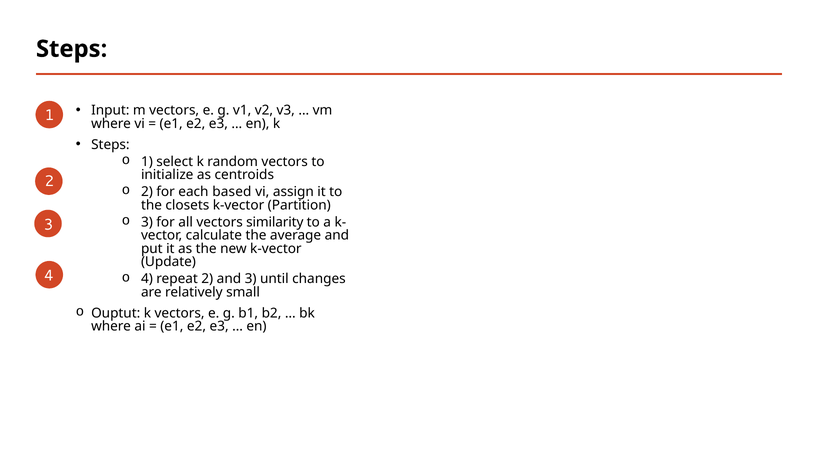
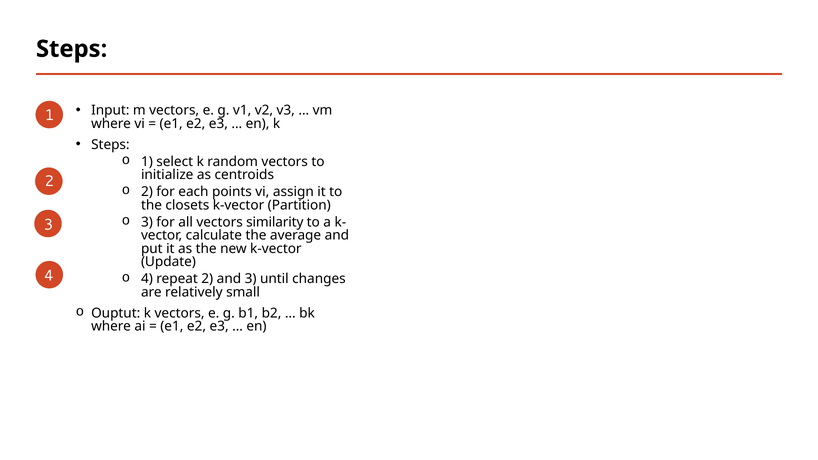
based: based -> points (232, 192)
